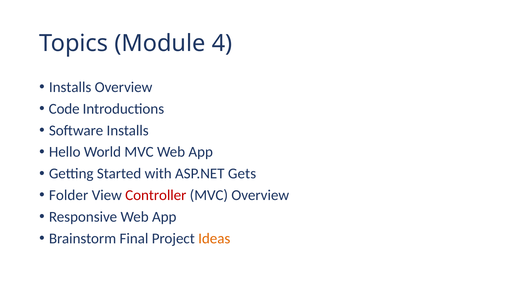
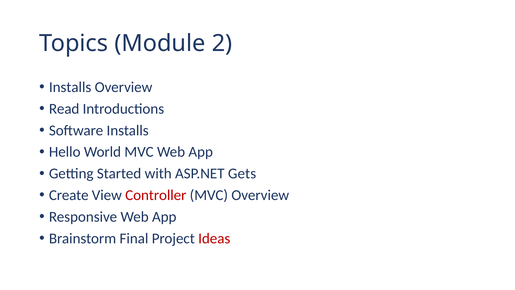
4: 4 -> 2 (222, 43)
Code: Code -> Read (64, 109)
Folder: Folder -> Create (69, 195)
Ideas colour: orange -> red (214, 238)
